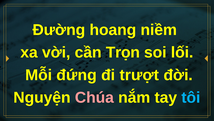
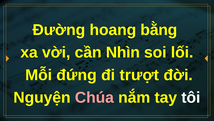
niềm: niềm -> bằng (159, 30)
Trọn: Trọn -> Nhìn (123, 52)
tôi colour: light blue -> white (191, 97)
